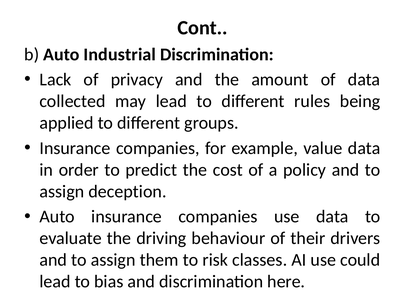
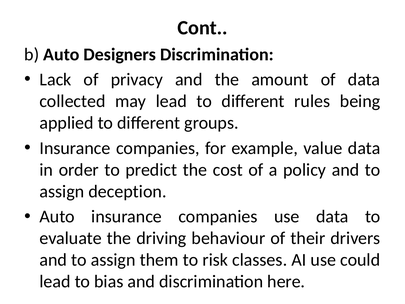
Industrial: Industrial -> Designers (120, 54)
